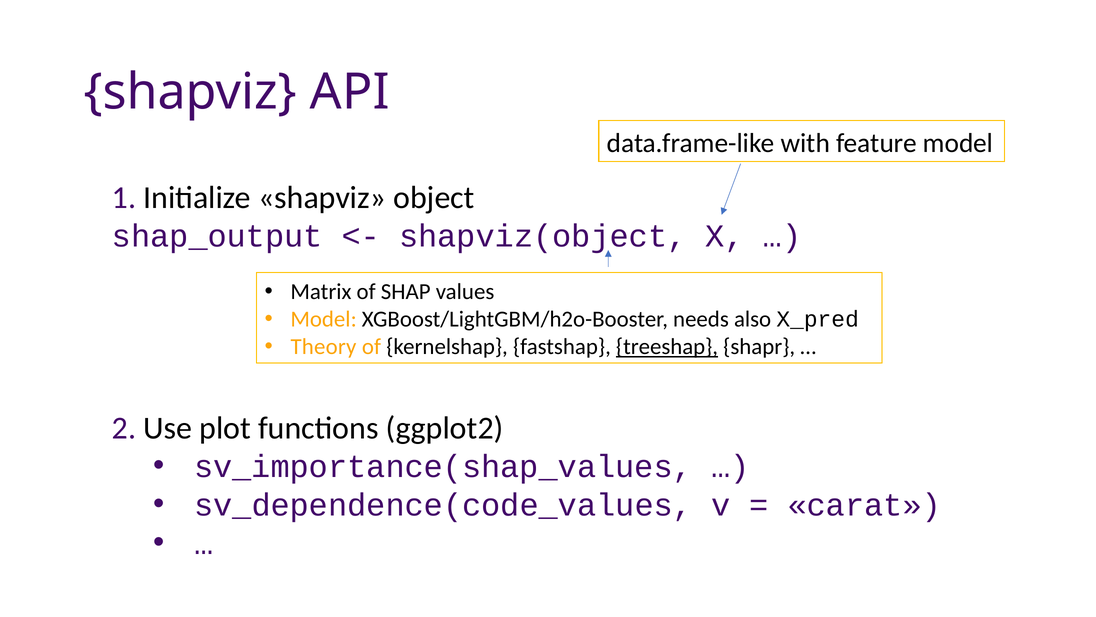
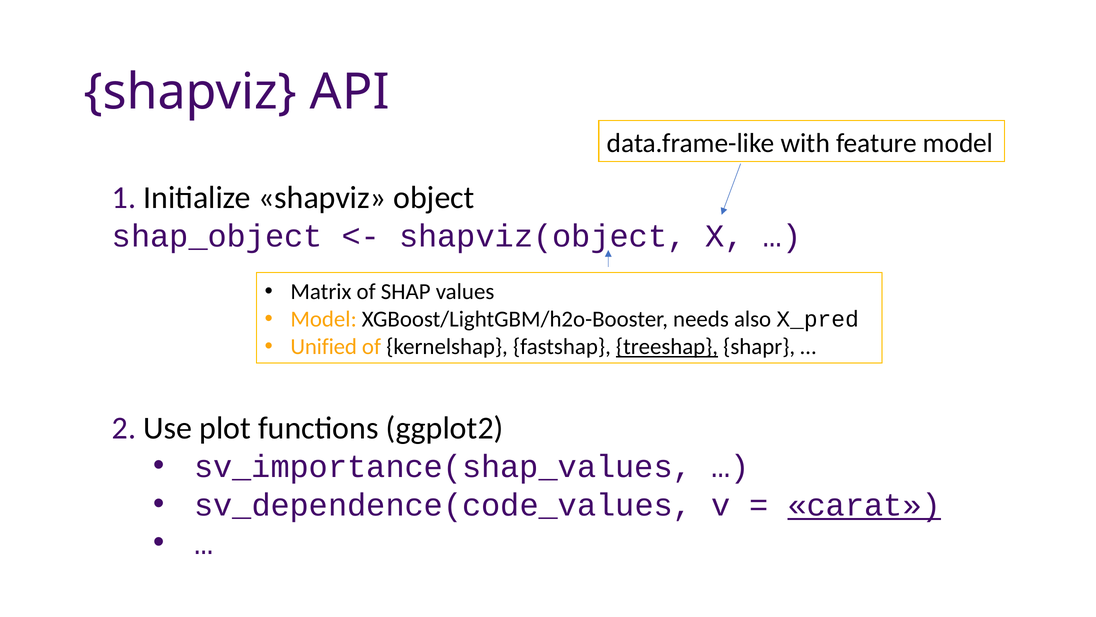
shap_output: shap_output -> shap_object (217, 236)
Theory: Theory -> Unified (324, 347)
carat underline: none -> present (864, 505)
